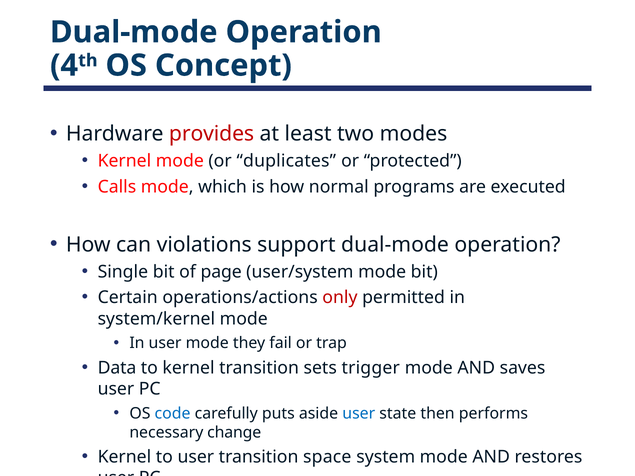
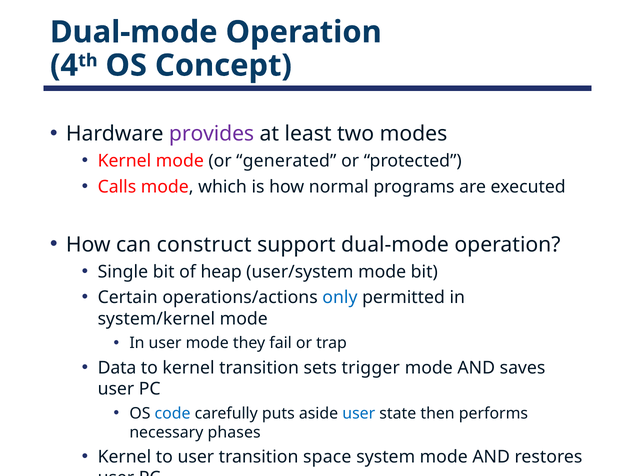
provides colour: red -> purple (212, 134)
duplicates: duplicates -> generated (286, 161)
violations: violations -> construct (204, 245)
page: page -> heap (221, 272)
only colour: red -> blue (340, 298)
change: change -> phases (234, 433)
